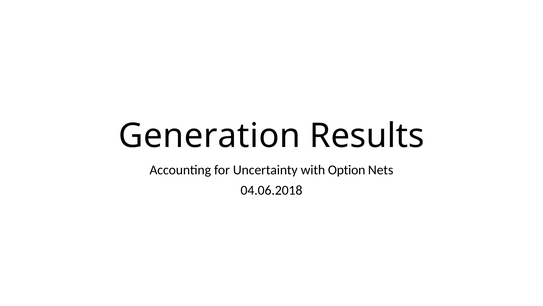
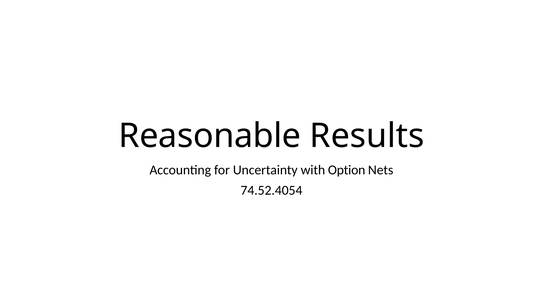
Generation: Generation -> Reasonable (210, 136)
04.06.2018: 04.06.2018 -> 74.52.4054 (271, 190)
